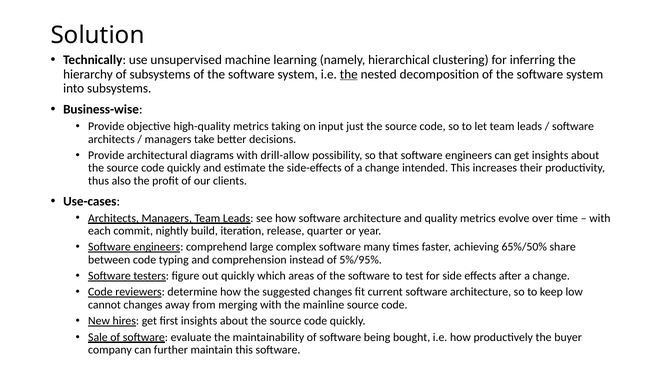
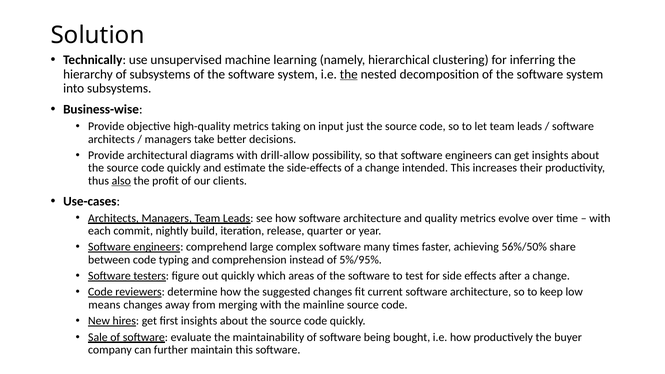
also underline: none -> present (121, 181)
65%/50%: 65%/50% -> 56%/50% (524, 247)
cannot: cannot -> means (104, 305)
